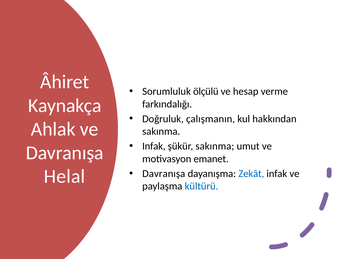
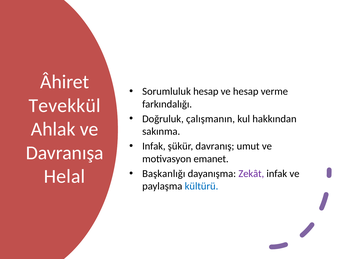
Sorumluluk ölçülü: ölçülü -> hesap (206, 91)
Kaynakça: Kaynakça -> Tevekkül (65, 105)
şükür sakınma: sakınma -> davranış (215, 146)
Davranışa: Davranışa -> Başkanlığı (164, 173)
Zekât colour: blue -> purple (251, 173)
